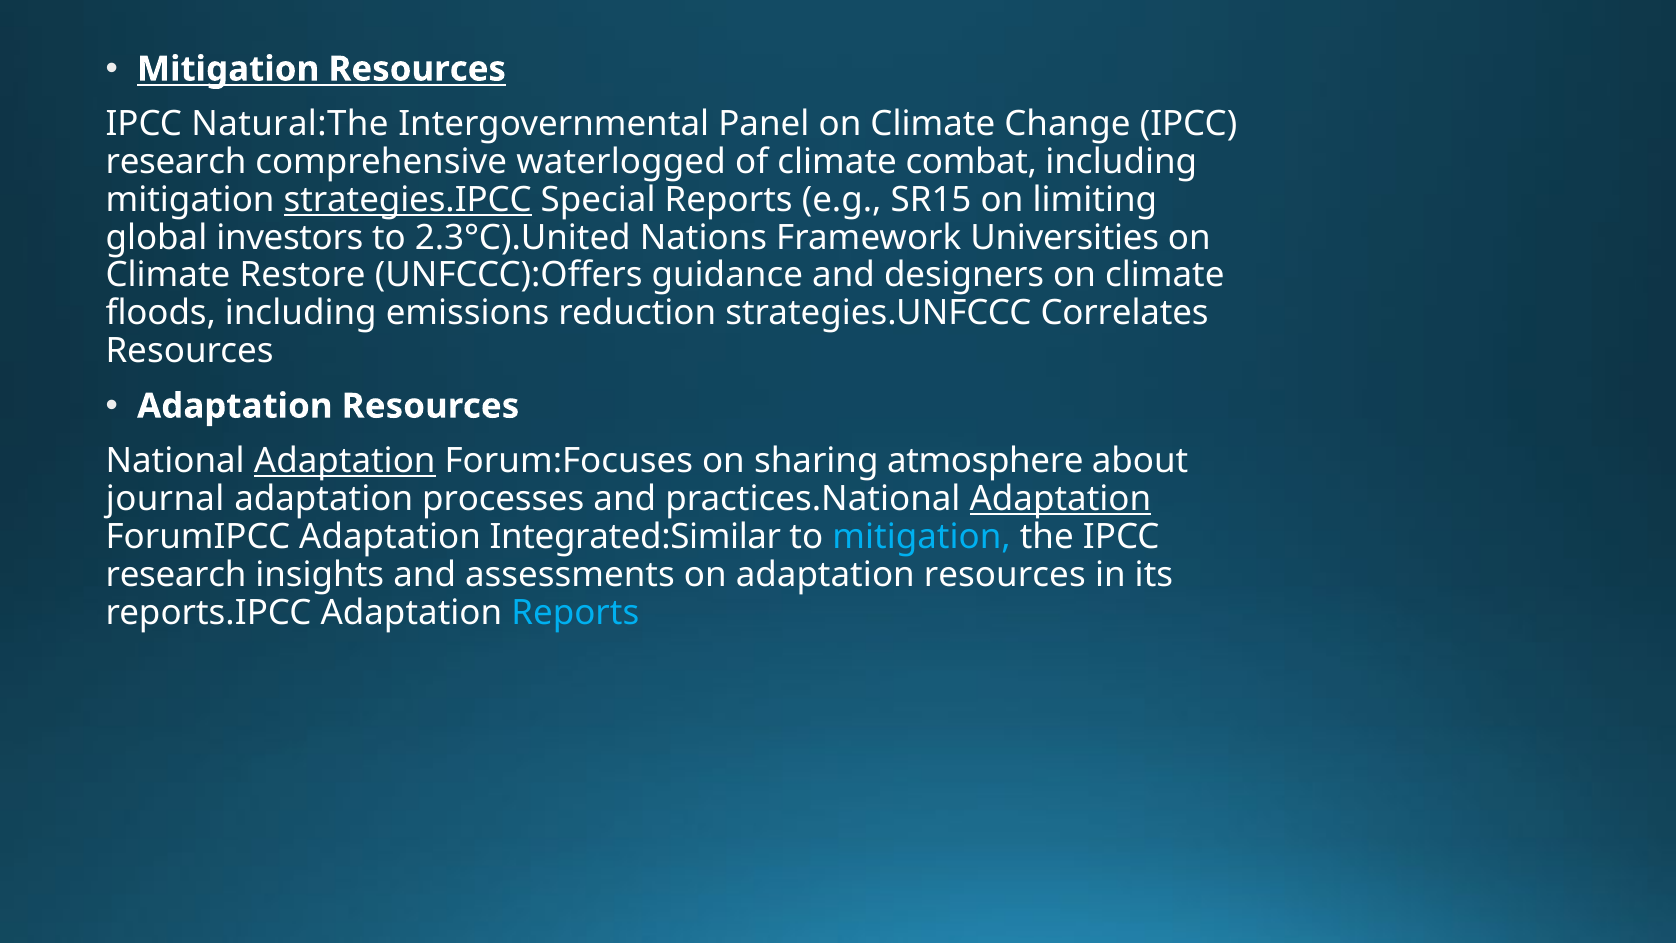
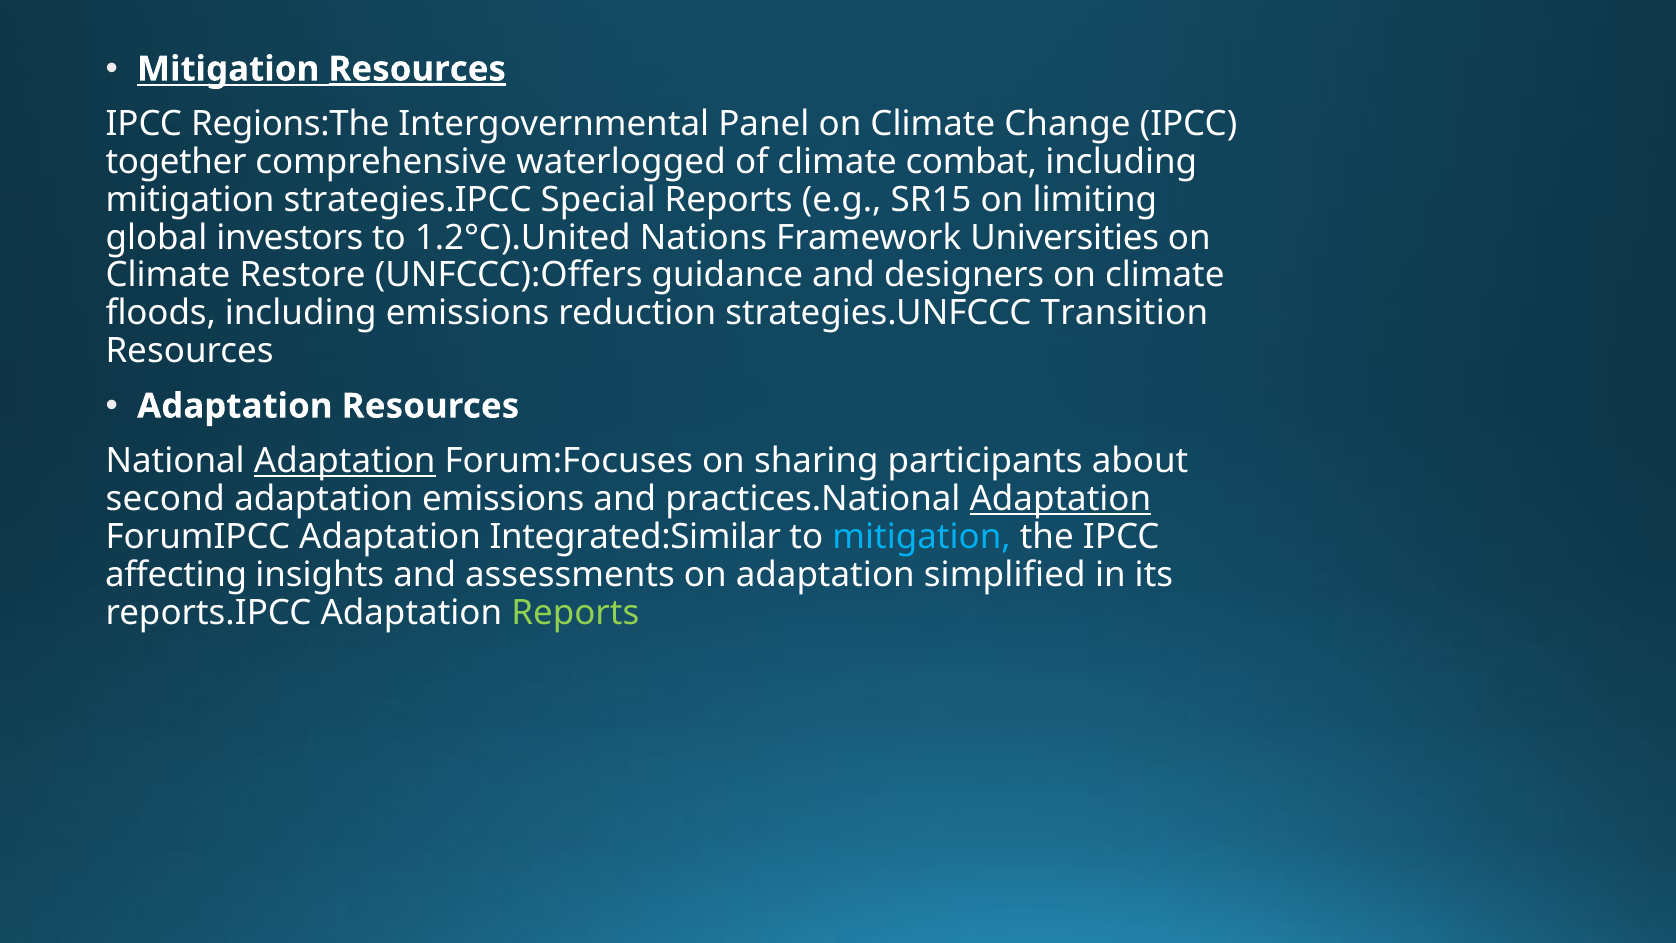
Resources underline: none -> present (417, 69)
Natural:The: Natural:The -> Regions:The (290, 124)
research: research -> together (176, 162)
strategies.IPCC underline: present -> none (408, 200)
2.3°C).United: 2.3°C).United -> 1.2°C).United (523, 238)
Correlates: Correlates -> Transition (1124, 313)
atmosphere: atmosphere -> participants (985, 461)
journal: journal -> second (165, 499)
adaptation processes: processes -> emissions (503, 499)
research: research -> affecting (176, 575)
on adaptation resources: resources -> simplified (1005, 575)
Reports colour: light blue -> light green (575, 612)
